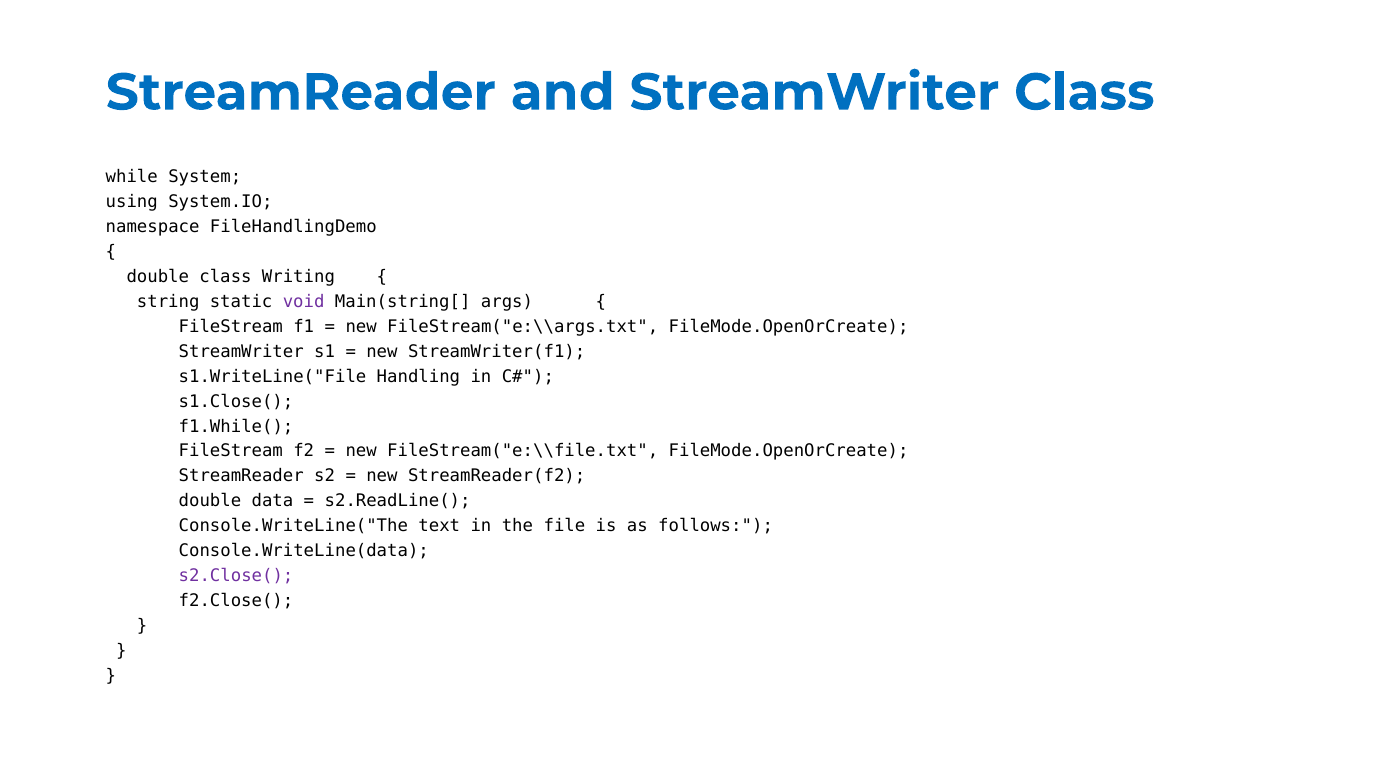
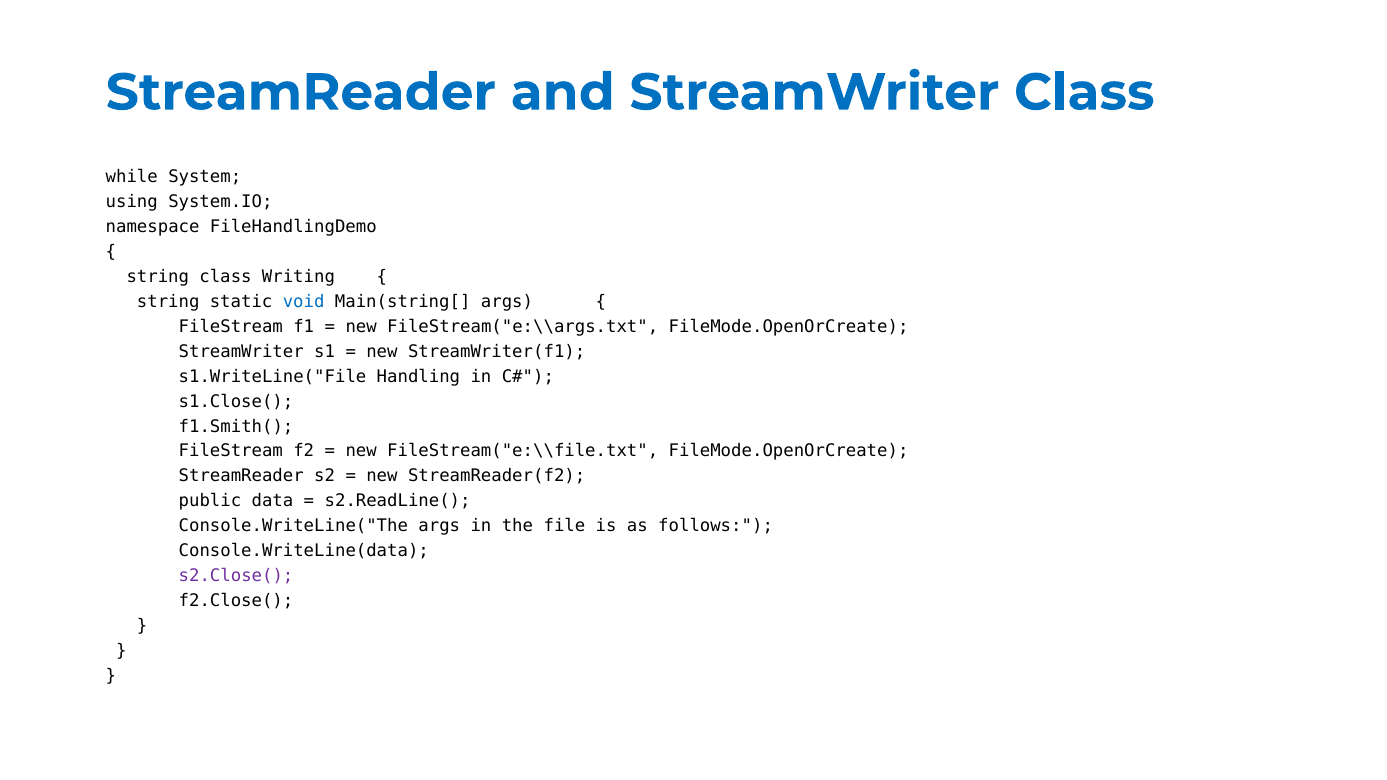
double: double -> string (158, 277)
void colour: purple -> blue (304, 302)
f1.While(: f1.While( -> f1.Smith( (236, 426)
double: double -> public (210, 501)
Console.WriteLine("The text: text -> args (439, 526)
